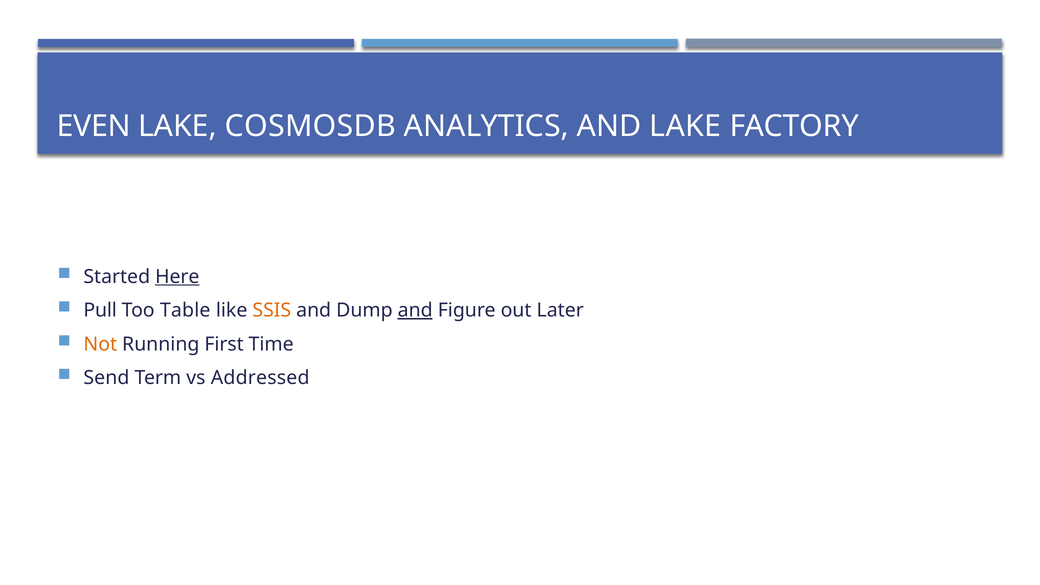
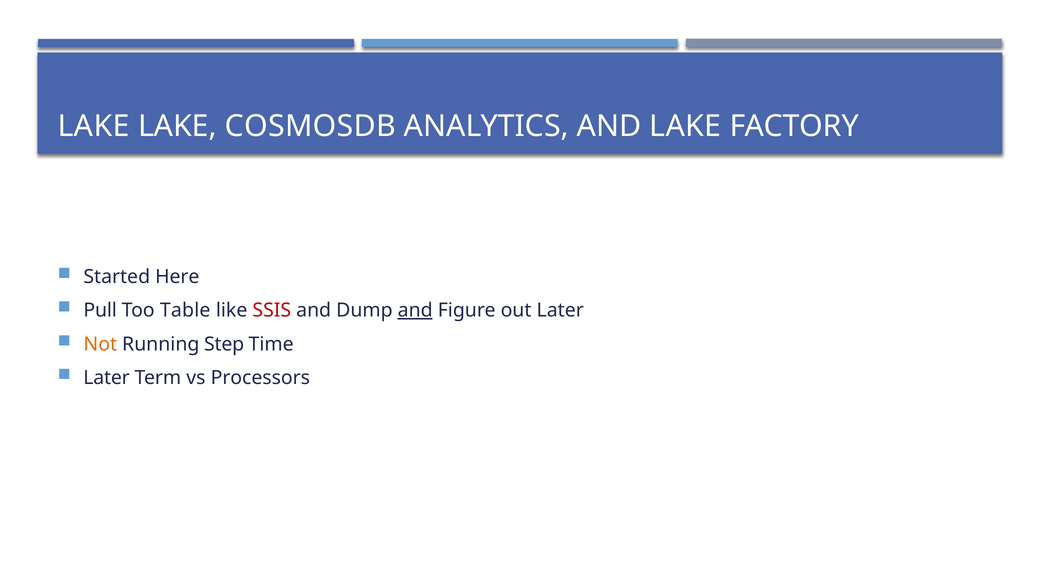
EVEN: EVEN -> LAKE (94, 126)
Here underline: present -> none (177, 277)
SSIS colour: orange -> red (272, 310)
First: First -> Step (224, 344)
Send: Send -> Later (107, 378)
Addressed: Addressed -> Processors (260, 378)
